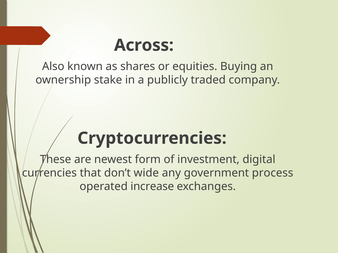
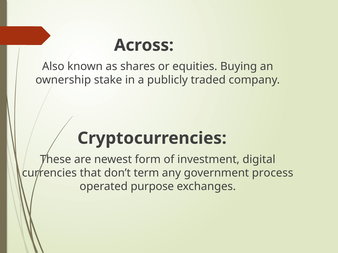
wide: wide -> term (146, 173)
increase: increase -> purpose (152, 187)
